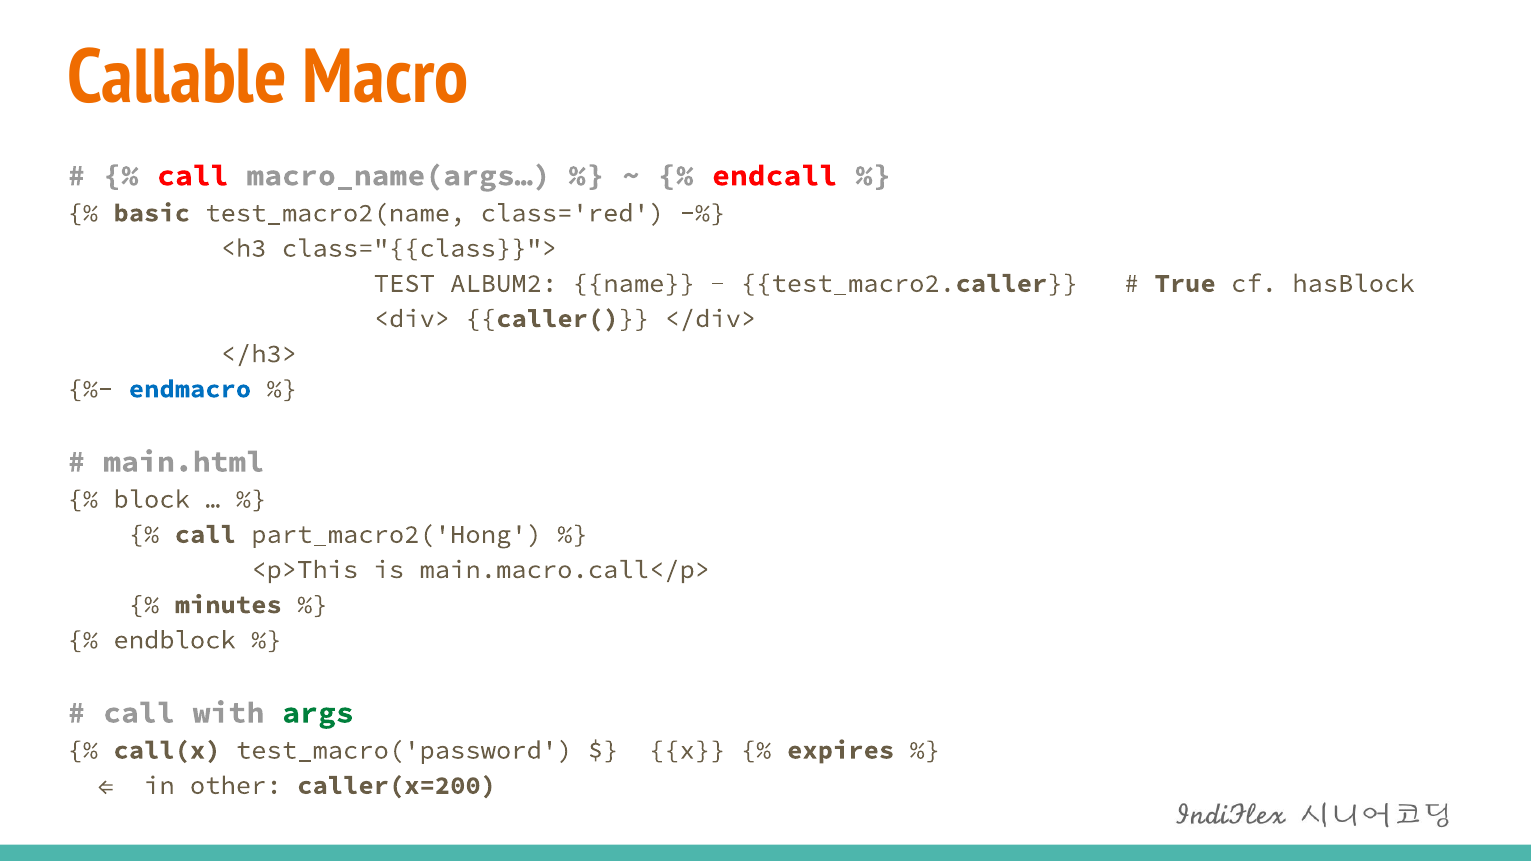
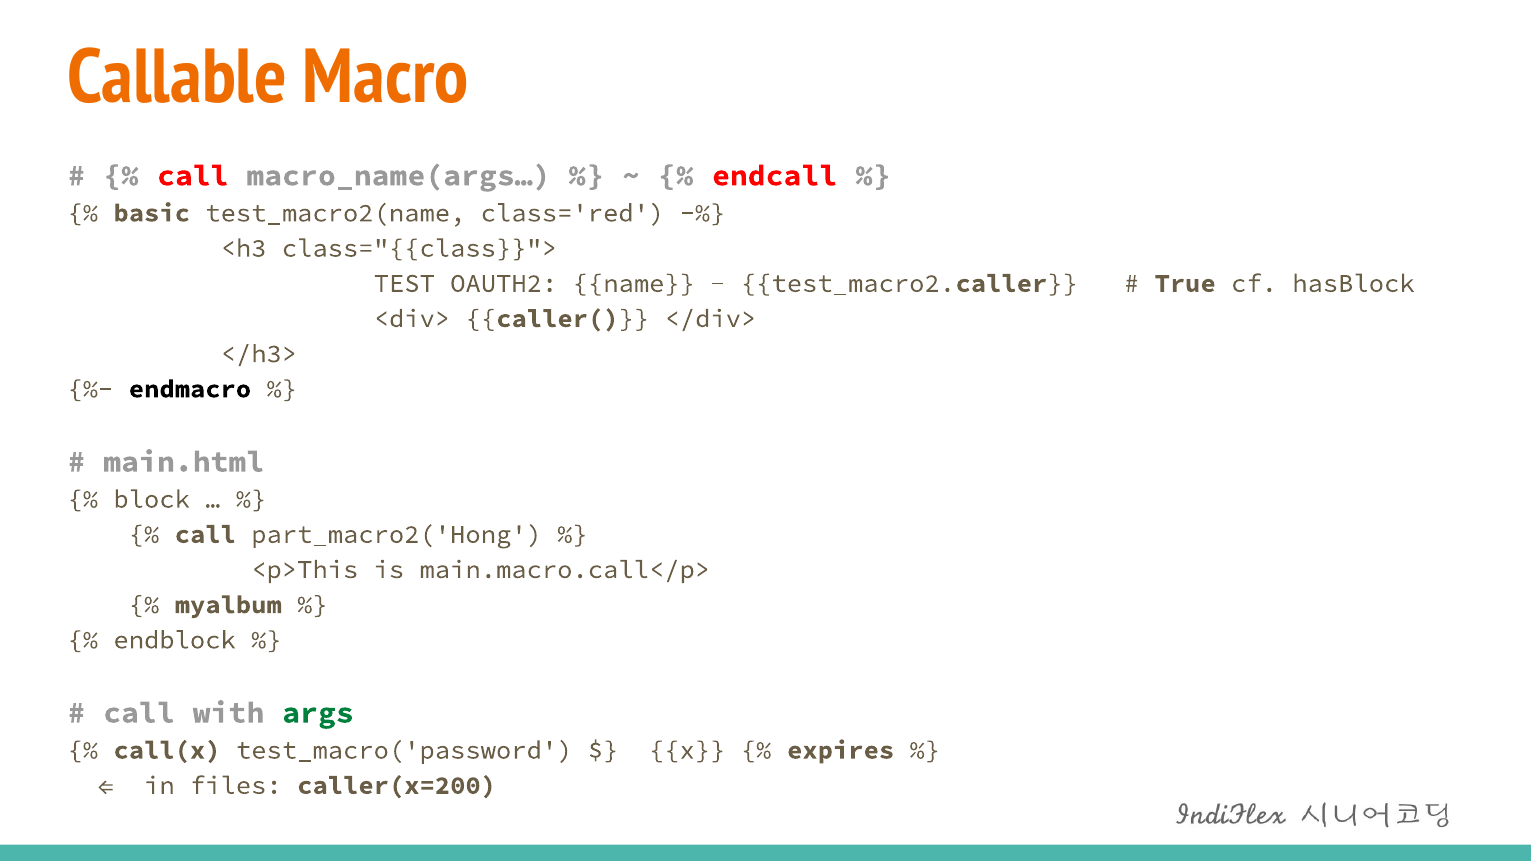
ALBUM2: ALBUM2 -> OAUTH2 (504, 283)
endmacro colour: blue -> black (190, 389)
minutes: minutes -> myalbum (228, 605)
other: other -> files (236, 786)
